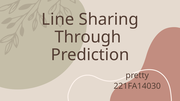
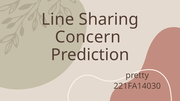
Through: Through -> Concern (88, 37)
